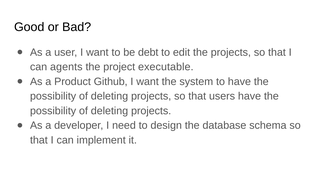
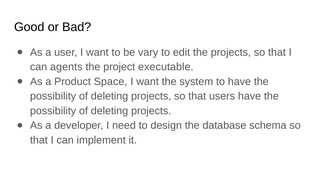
debt: debt -> vary (148, 52)
Github: Github -> Space (111, 82)
